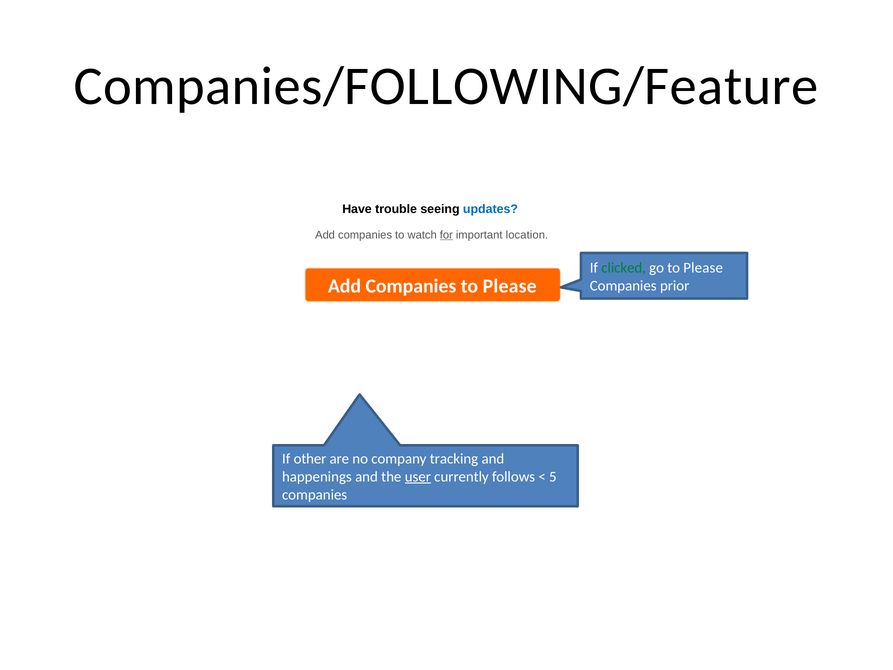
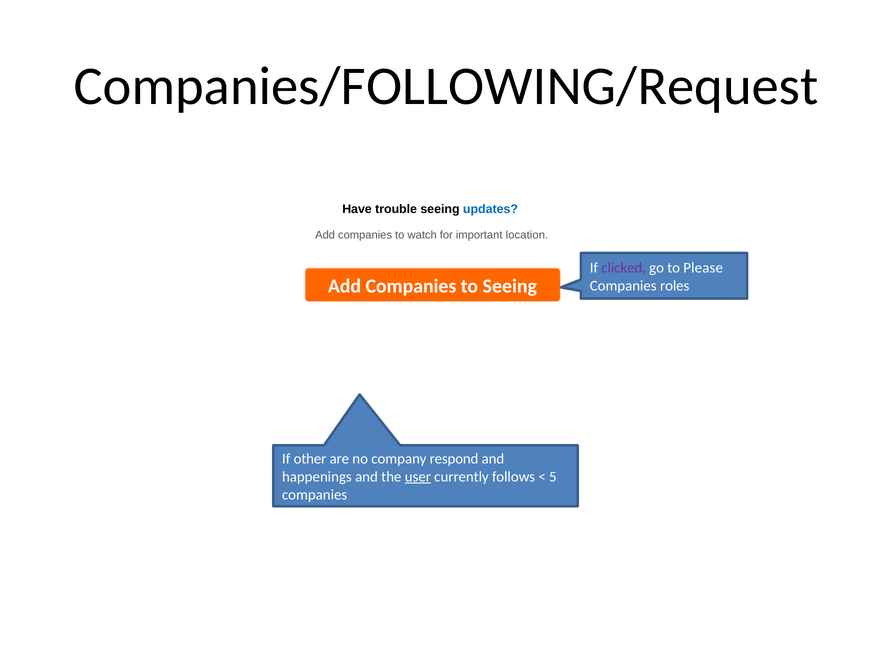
Companies/FOLLOWING/Feature: Companies/FOLLOWING/Feature -> Companies/FOLLOWING/Request (446, 86)
for underline: present -> none (446, 235)
clicked colour: green -> purple (624, 268)
Companies to Please: Please -> Seeing (510, 286)
prior: prior -> roles (675, 286)
tracking: tracking -> respond (454, 459)
